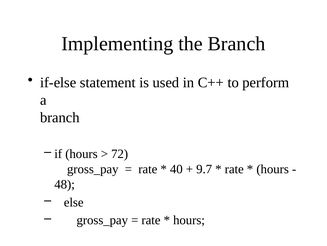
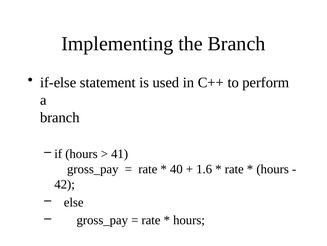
72: 72 -> 41 (120, 153)
9.7: 9.7 -> 1.6 (204, 169)
48: 48 -> 42 (65, 184)
